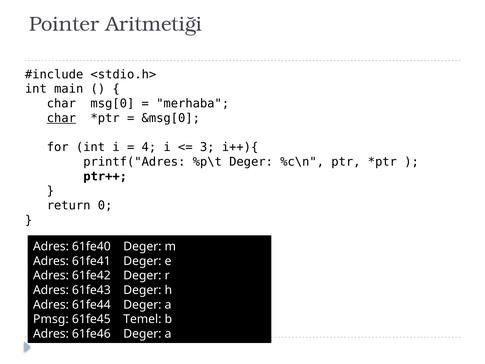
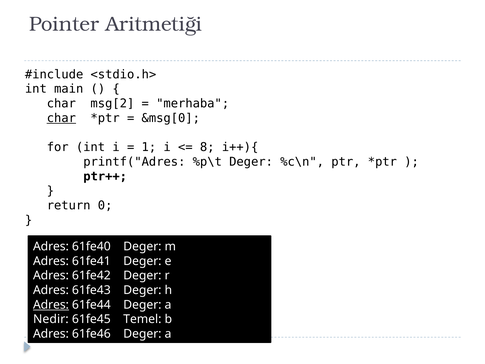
msg[0: msg[0 -> msg[2 (112, 103)
4: 4 -> 1 (149, 147)
3: 3 -> 8 (207, 147)
Adres underline: none -> present (51, 304)
Pmsg: Pmsg -> Nedir (51, 319)
